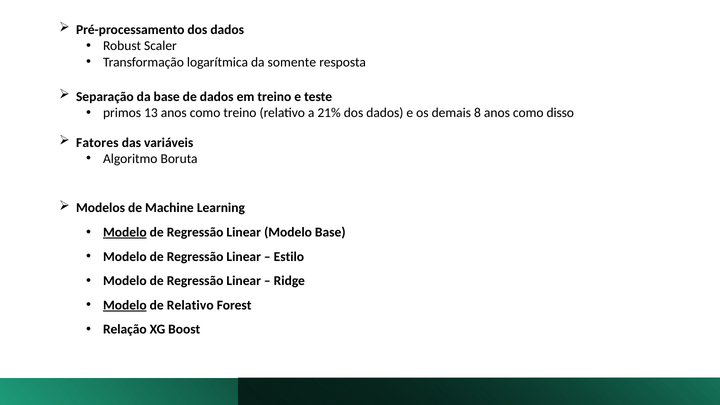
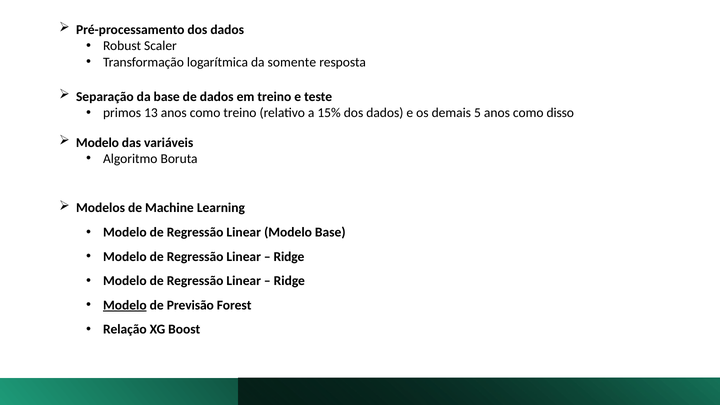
21%: 21% -> 15% (329, 113)
8: 8 -> 5 (477, 113)
Fatores: Fatores -> Modelo (97, 143)
Modelo underline: present -> none (125, 232)
Estilo: Estilo -> Ridge (289, 257)
de Relativo: Relativo -> Previsão (190, 305)
